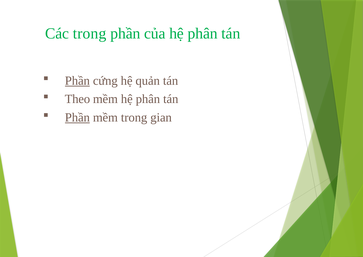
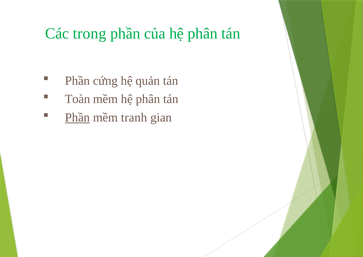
Phần underline: present -> none (77, 81)
Theo: Theo -> Toàn (77, 99)
mềm trong: trong -> tranh (134, 117)
